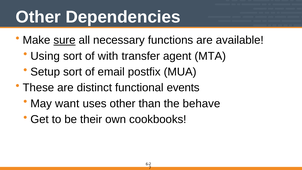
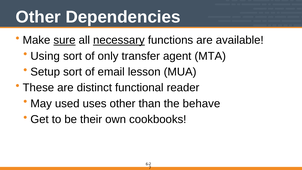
necessary underline: none -> present (119, 40)
with: with -> only (108, 56)
postfix: postfix -> lesson (144, 72)
events: events -> reader (183, 88)
want: want -> used (67, 103)
